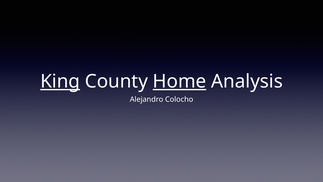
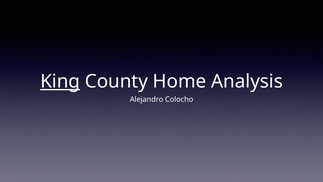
Home underline: present -> none (180, 81)
